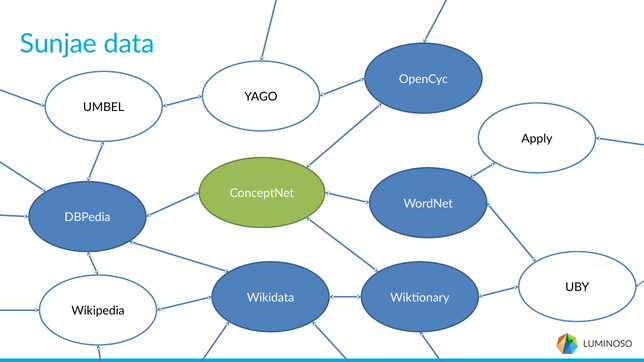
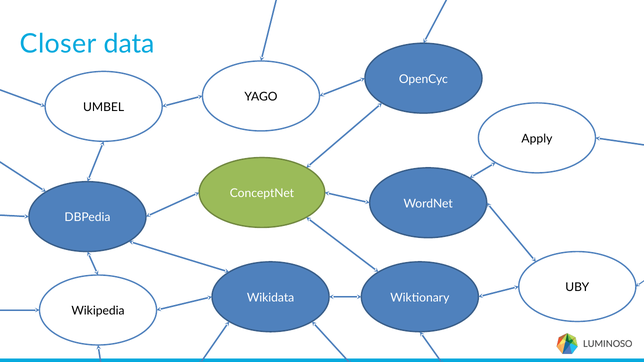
Sunjae: Sunjae -> Closer (58, 44)
